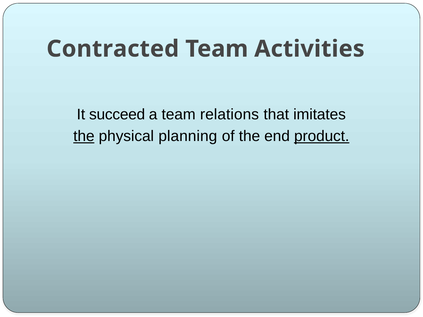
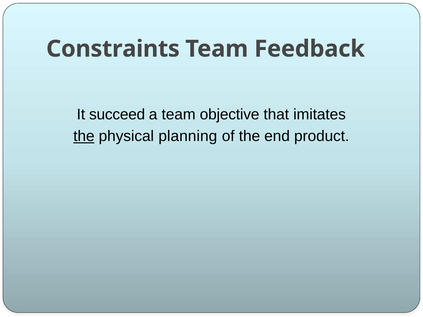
Contracted: Contracted -> Constraints (113, 49)
Activities: Activities -> Feedback (310, 49)
relations: relations -> objective (230, 115)
product underline: present -> none (322, 136)
